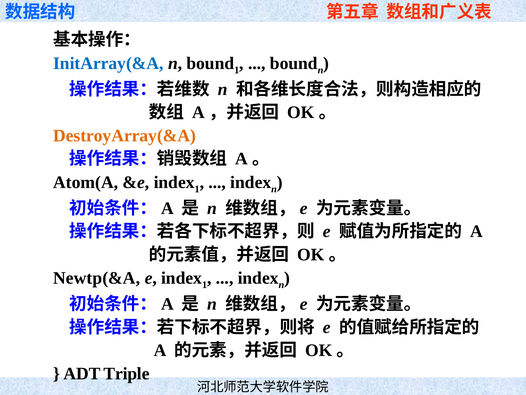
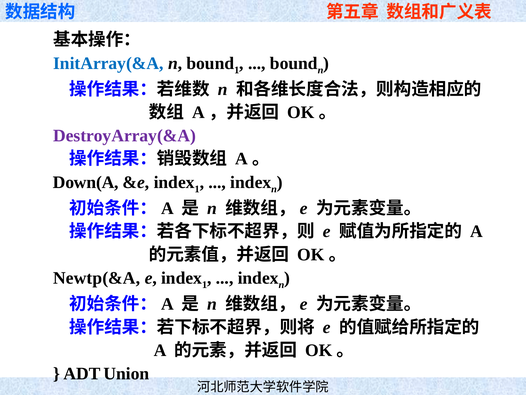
DestroyArray(&A colour: orange -> purple (125, 135)
Atom(A: Atom(A -> Down(A (86, 182)
Triple: Triple -> Union (126, 373)
